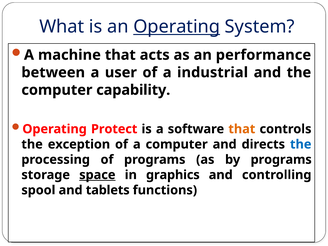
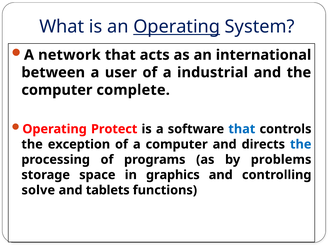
machine: machine -> network (69, 55)
performance: performance -> international (264, 55)
capability: capability -> complete (133, 90)
that colour: orange -> blue (242, 129)
by programs: programs -> problems (281, 160)
space underline: present -> none (97, 175)
spool: spool -> solve (38, 190)
